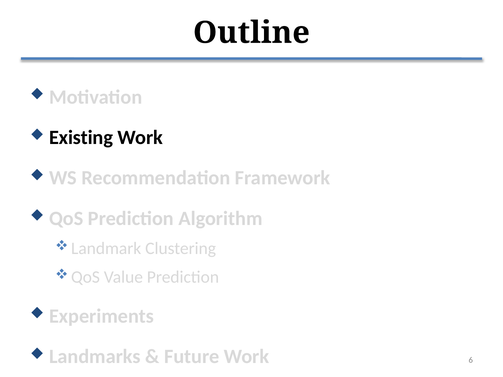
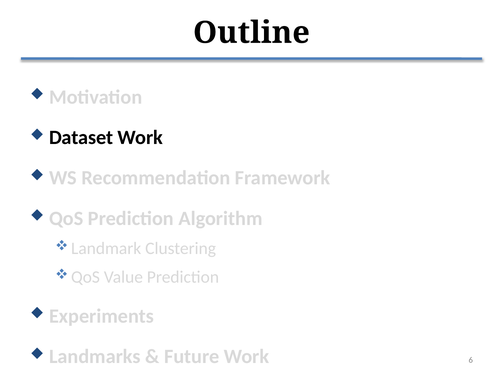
Existing: Existing -> Dataset (81, 138)
